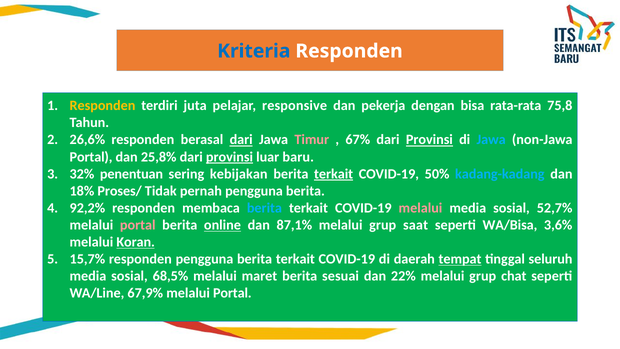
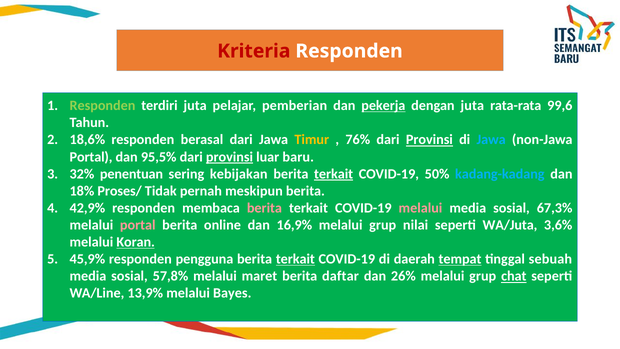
Kriteria colour: blue -> red (254, 51)
Responden colour: yellow -> light green (103, 106)
responsive: responsive -> pemberian (295, 106)
pekerja underline: none -> present (383, 106)
dengan bisa: bisa -> juta (472, 106)
75,8: 75,8 -> 99,6 (560, 106)
26,6%: 26,6% -> 18,6% (87, 140)
dari underline: present -> none (241, 140)
Timur colour: pink -> yellow (312, 140)
67%: 67% -> 76% (358, 140)
25,8%: 25,8% -> 95,5% (159, 157)
pernah pengguna: pengguna -> meskipun (254, 191)
92,2%: 92,2% -> 42,9% (87, 208)
berita colour: light blue -> pink (264, 208)
52,7%: 52,7% -> 67,3% (555, 208)
online underline: present -> none (222, 225)
87,1%: 87,1% -> 16,9% (294, 225)
saat: saat -> nilai (416, 225)
WA/Bisa: WA/Bisa -> WA/Juta (510, 225)
15,7%: 15,7% -> 45,9% (87, 259)
terkait underline: none -> present (295, 259)
seluruh: seluruh -> sebuah (550, 259)
68,5%: 68,5% -> 57,8% (170, 276)
sesuai: sesuai -> daftar (340, 276)
22%: 22% -> 26% (403, 276)
chat underline: none -> present (514, 276)
67,9%: 67,9% -> 13,9% (145, 293)
Portal: Portal -> Bayes (232, 293)
